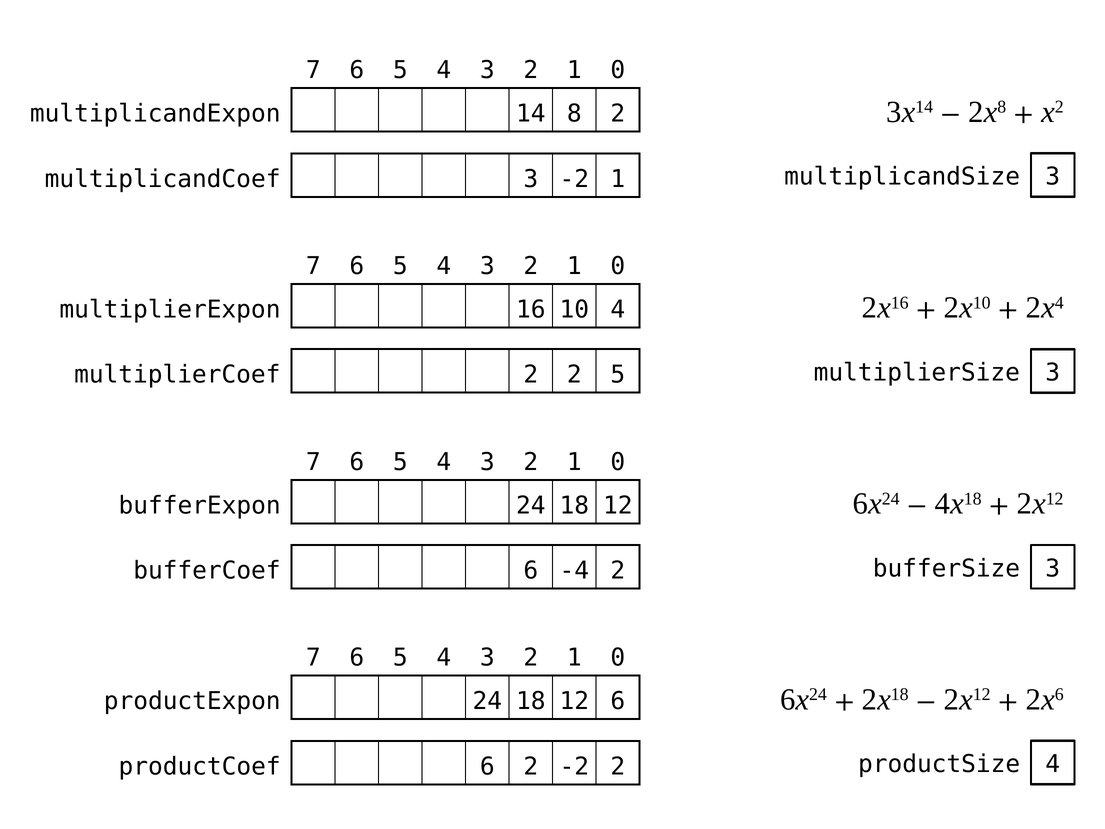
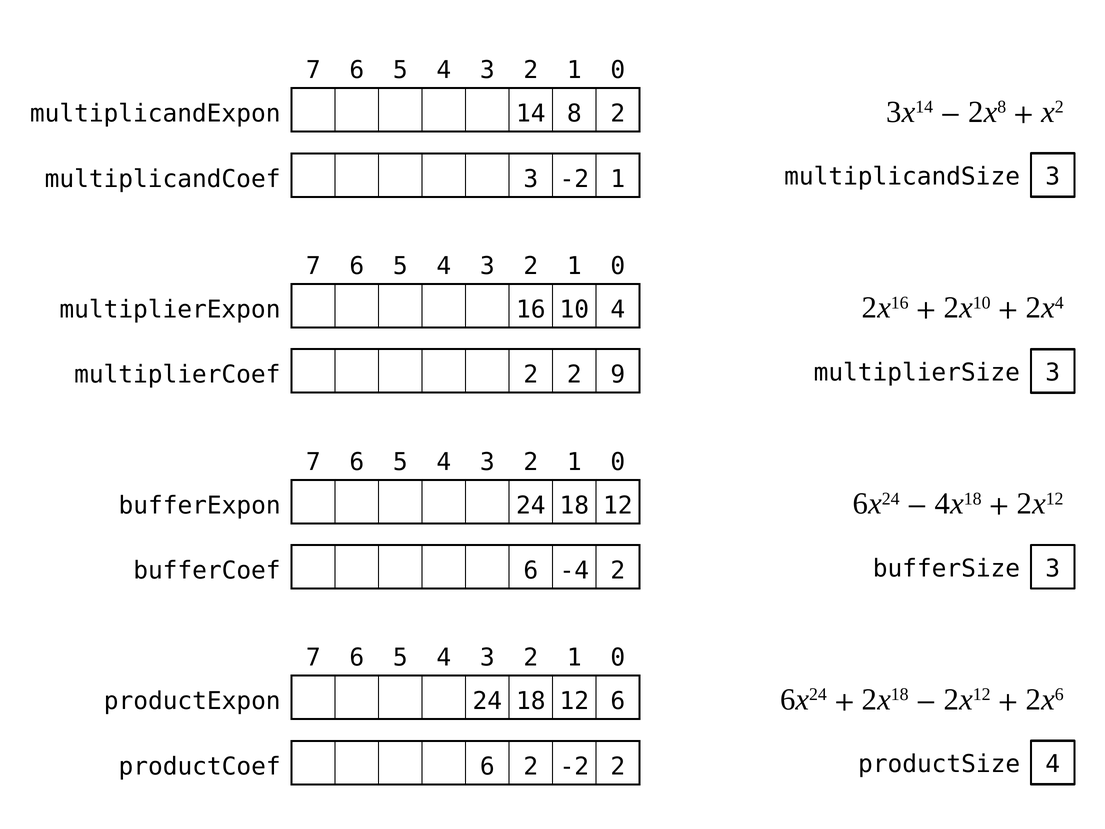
2 5: 5 -> 9 (618, 375)
